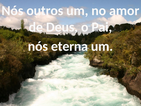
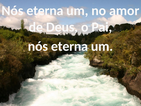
outros: outros -> eterna (45, 11)
